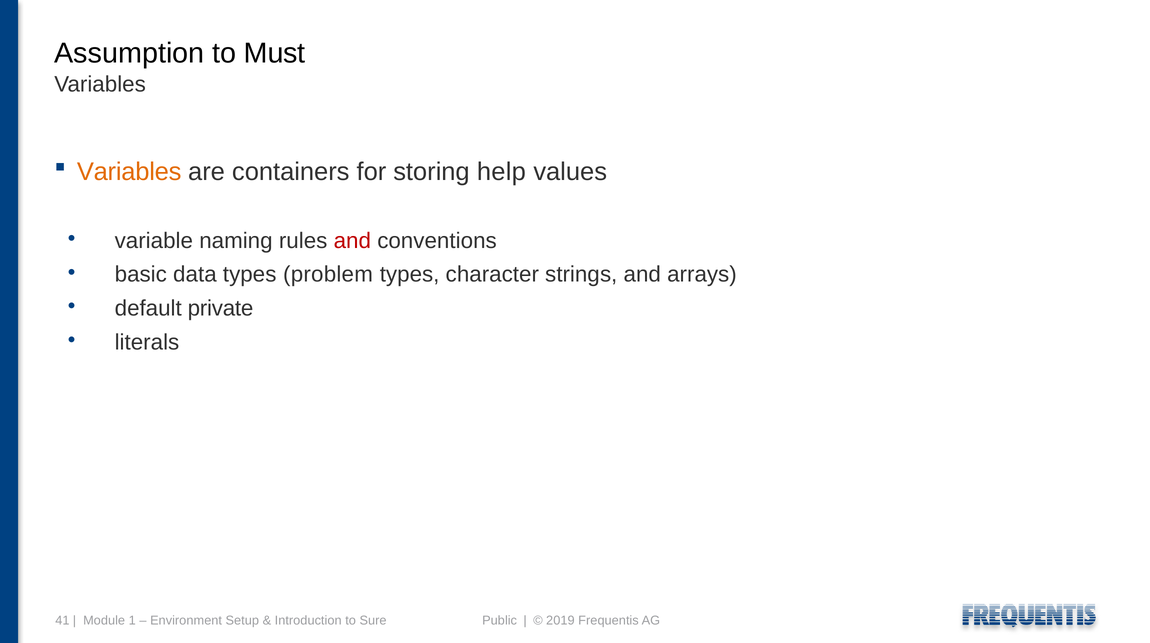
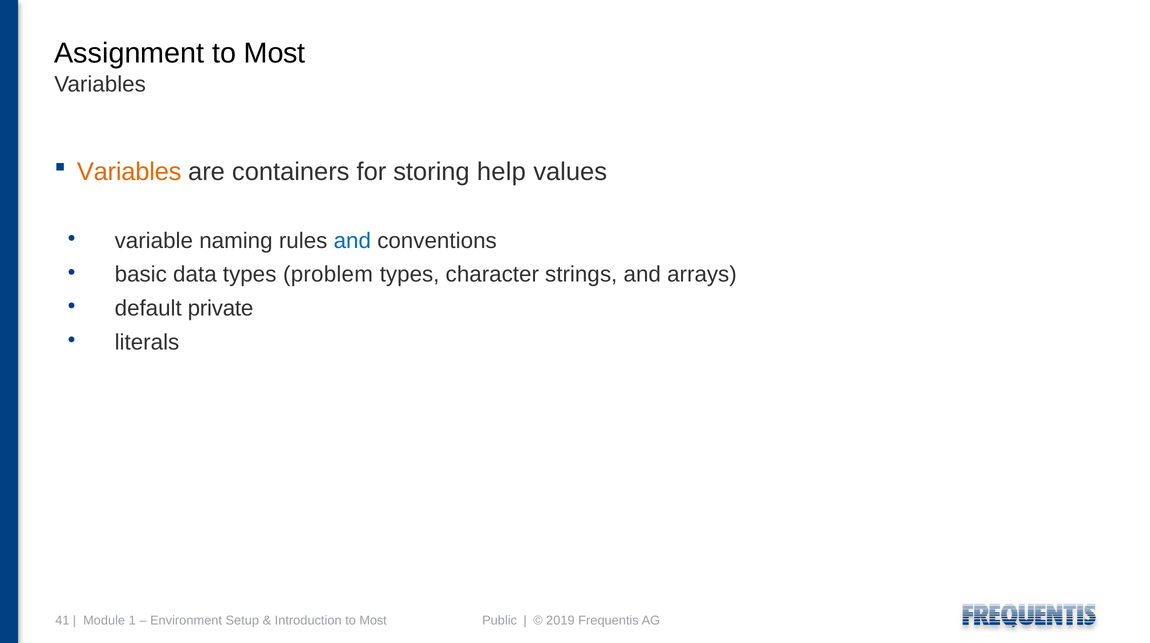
Assumption: Assumption -> Assignment (129, 53)
Must: Must -> Most (275, 53)
and colour: red -> blue (352, 241)
Introduction to Sure: Sure -> Most (373, 621)
